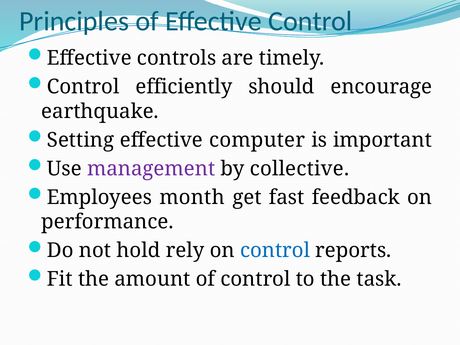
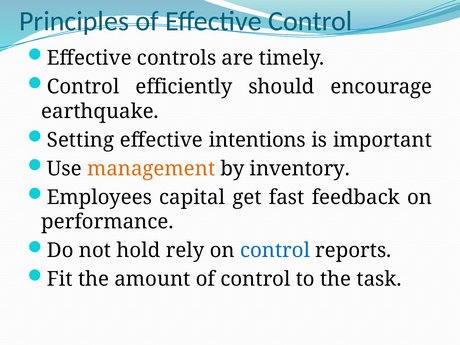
computer: computer -> intentions (257, 140)
management colour: purple -> orange (151, 169)
collective: collective -> inventory (300, 169)
month: month -> capital (192, 197)
